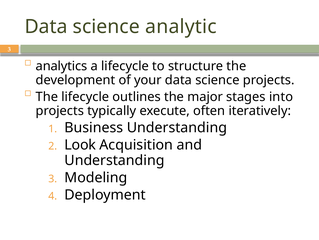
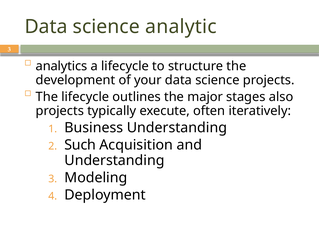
into: into -> also (281, 97)
Look: Look -> Such (80, 144)
